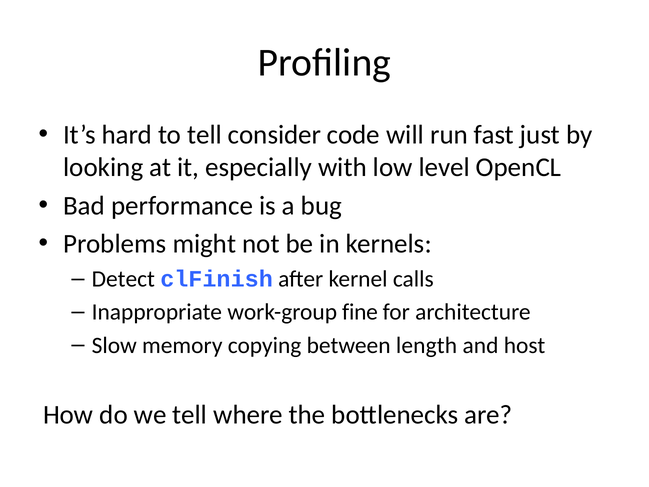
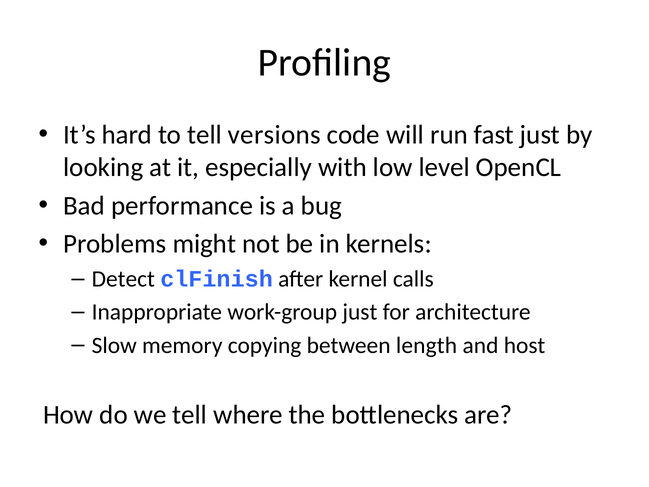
consider: consider -> versions (274, 135)
work-group fine: fine -> just (360, 312)
